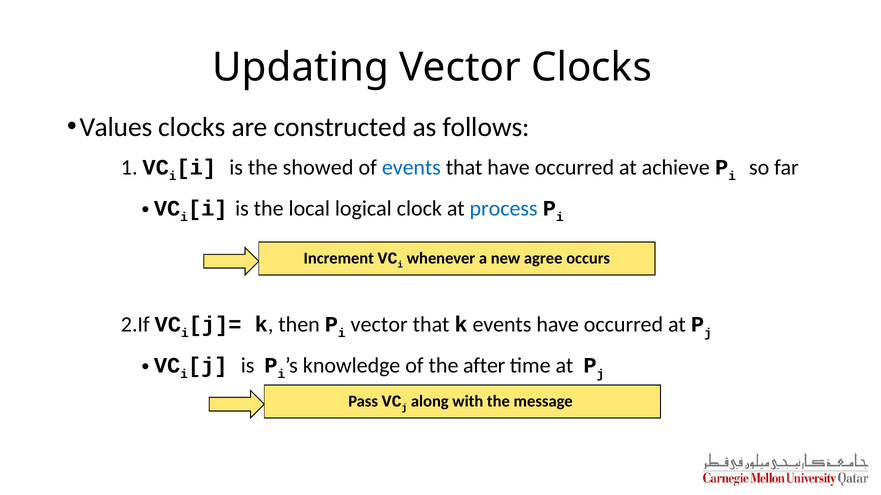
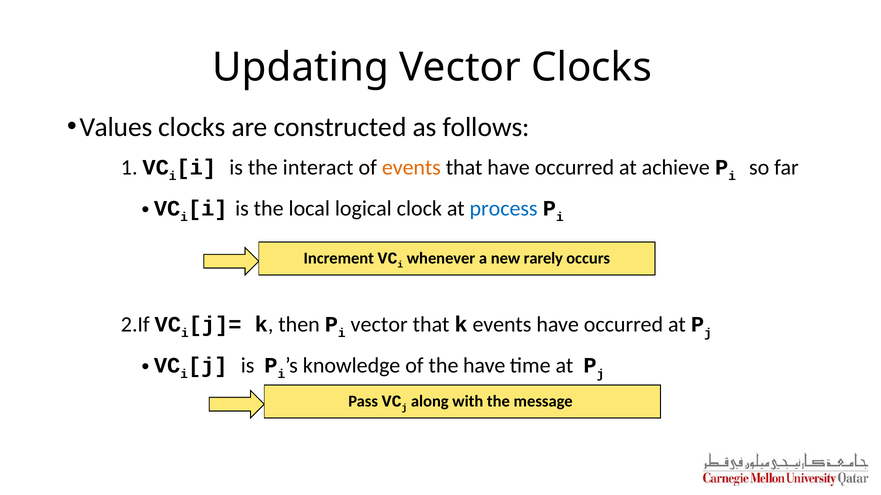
showed: showed -> interact (318, 168)
events colour: blue -> orange (411, 168)
agree: agree -> rarely (543, 259)
the after: after -> have (484, 366)
